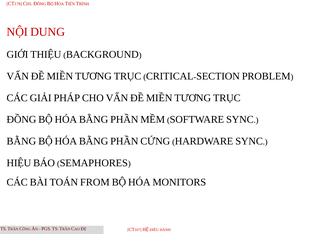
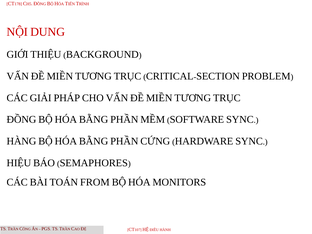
BẰNG: BẰNG -> HÀNG (21, 141)
